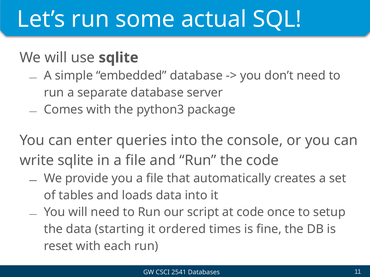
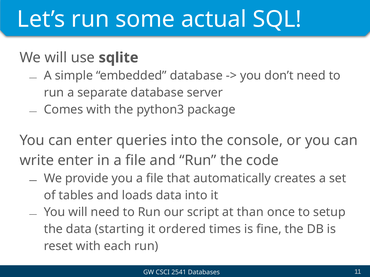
write sqlite: sqlite -> enter (76, 161)
at code: code -> than (250, 213)
